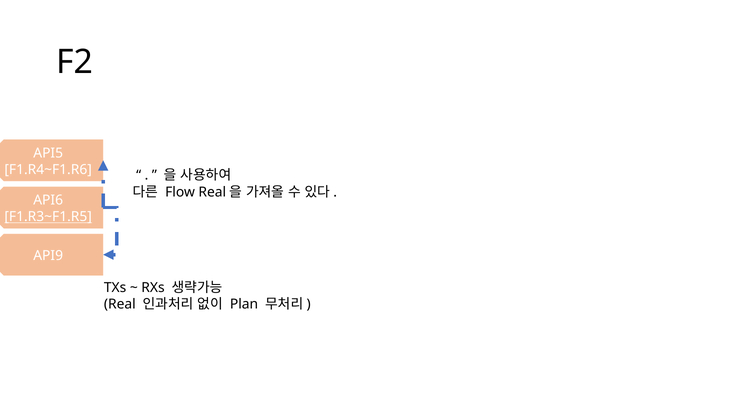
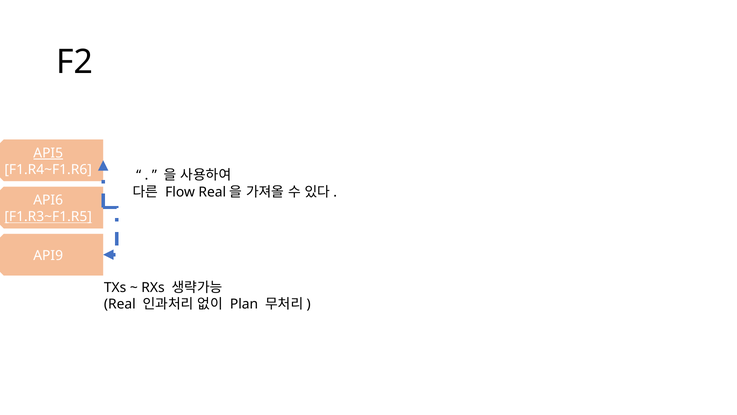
API5 underline: none -> present (48, 153)
